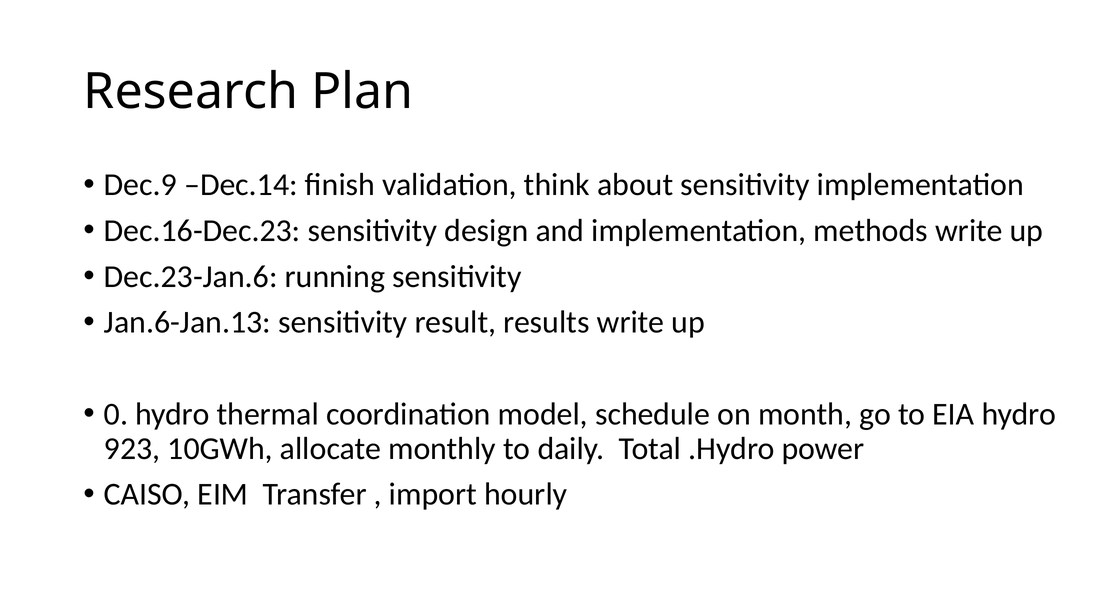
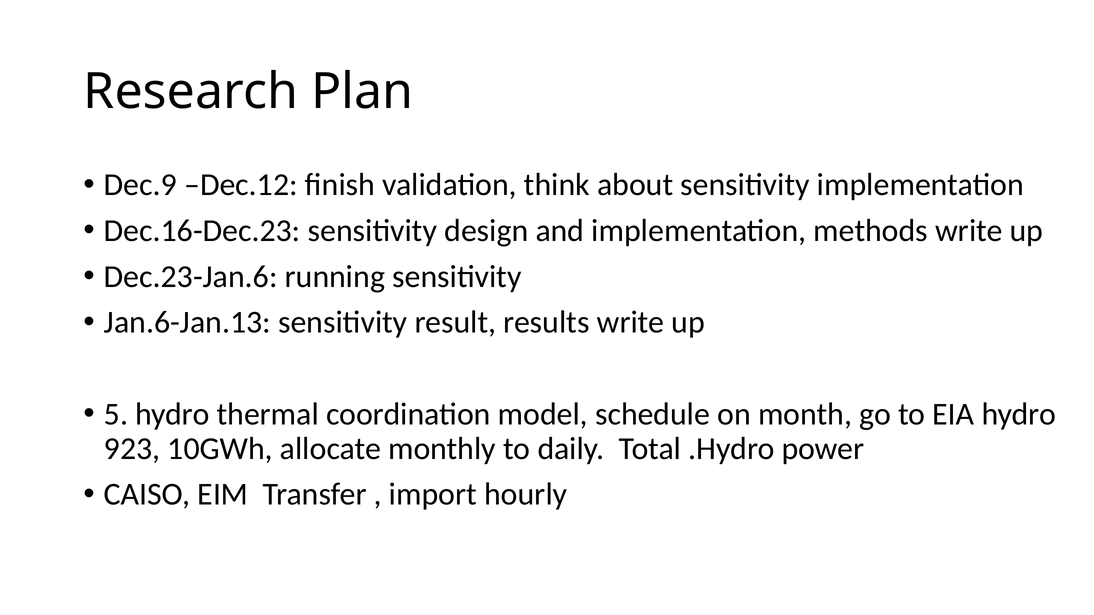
Dec.14: Dec.14 -> Dec.12 (241, 185)
0: 0 -> 5 (116, 414)
